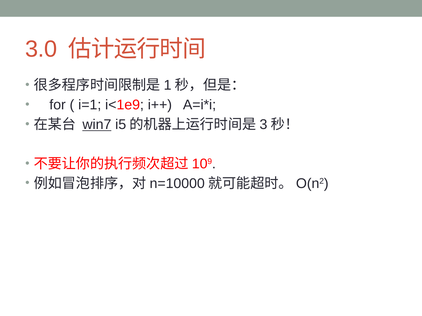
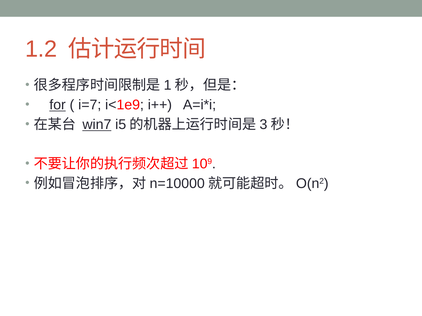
3.0: 3.0 -> 1.2 (41, 49)
for underline: none -> present (58, 105)
i=1: i=1 -> i=7 (90, 105)
